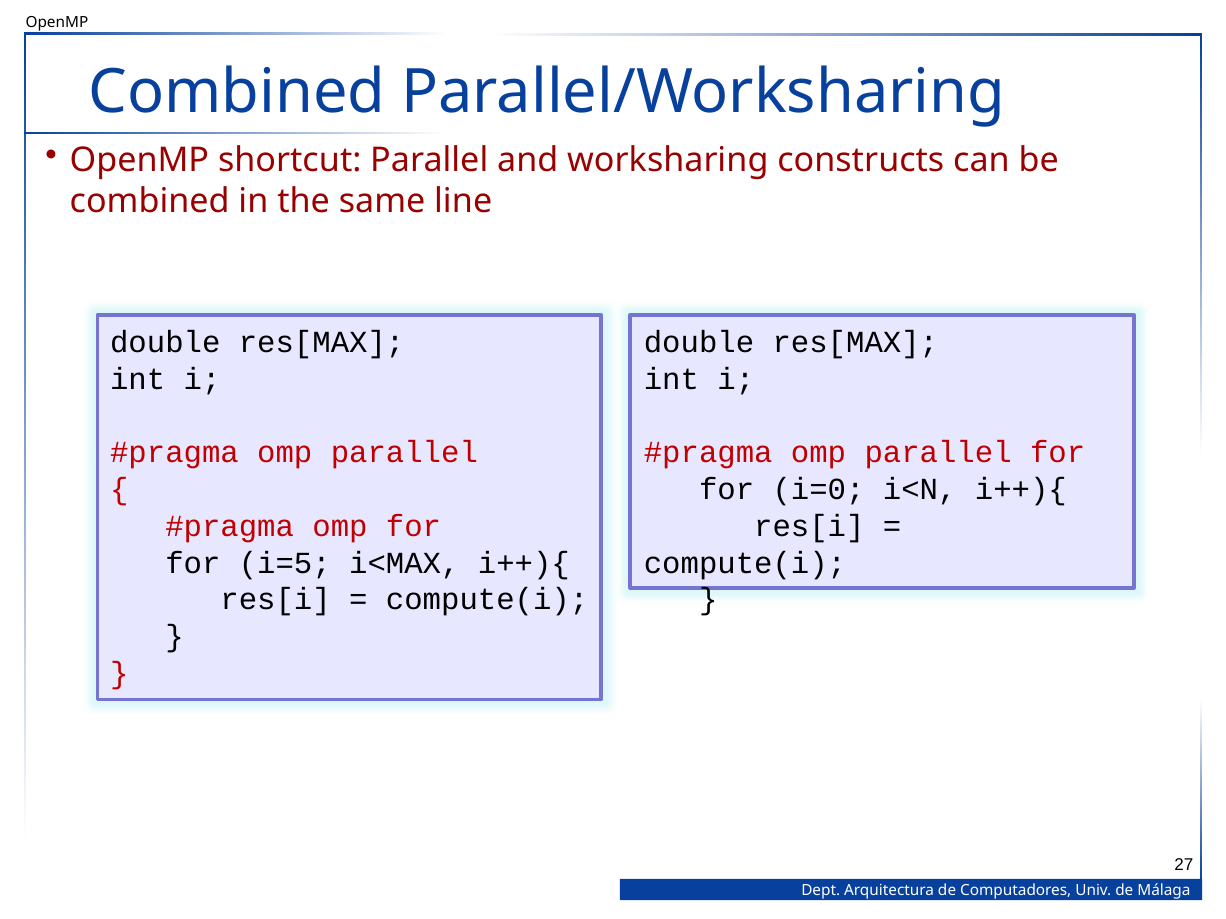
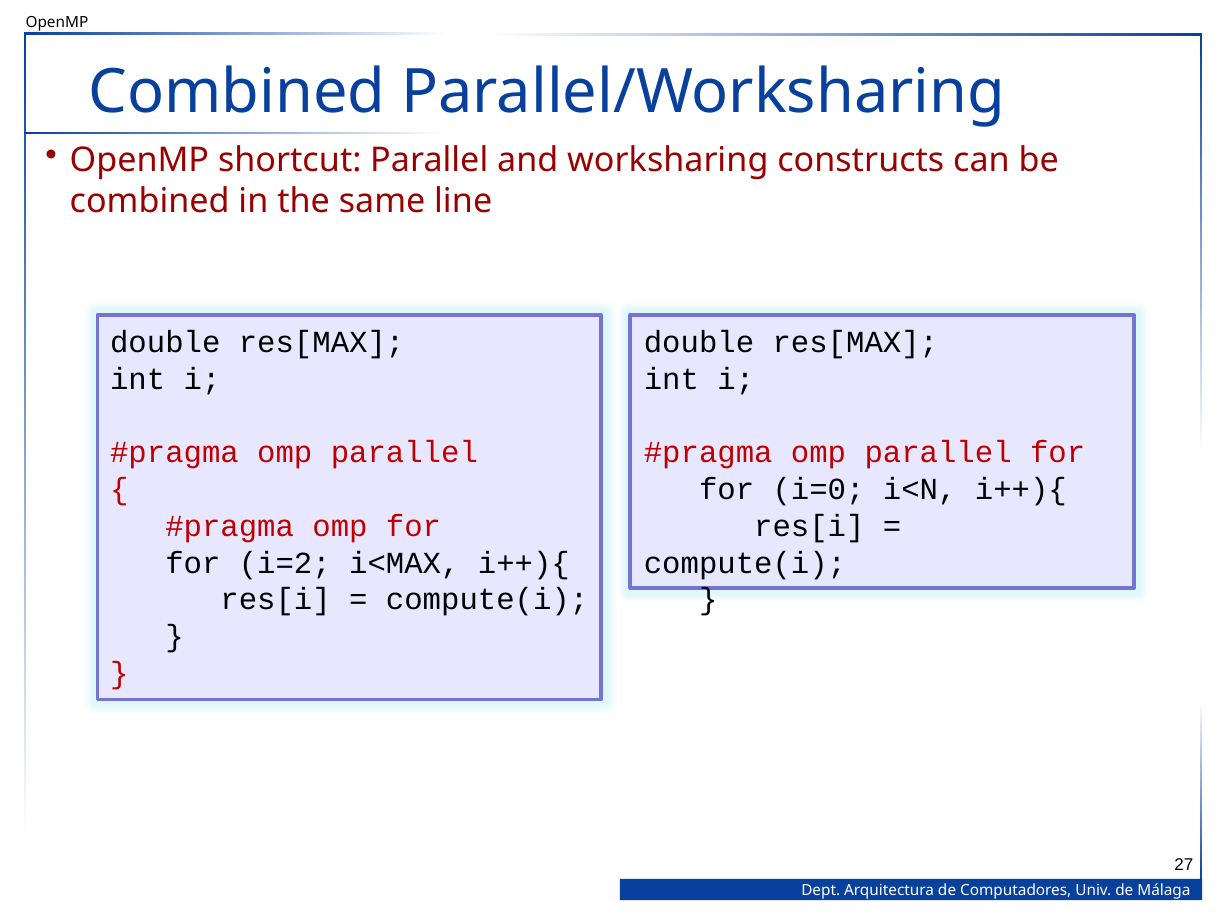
i=5: i=5 -> i=2 (285, 563)
